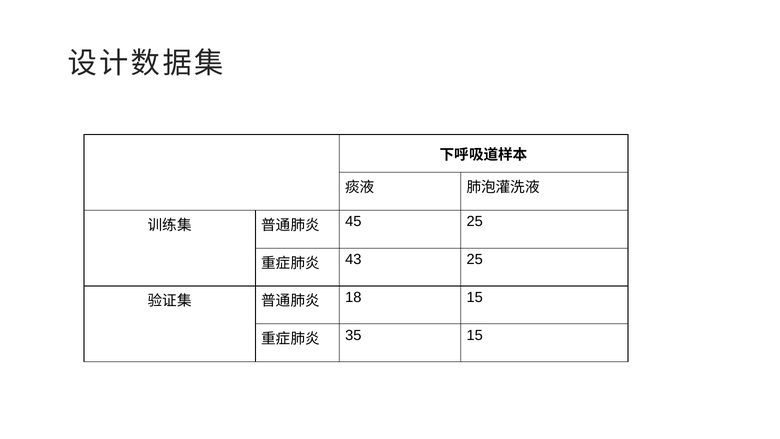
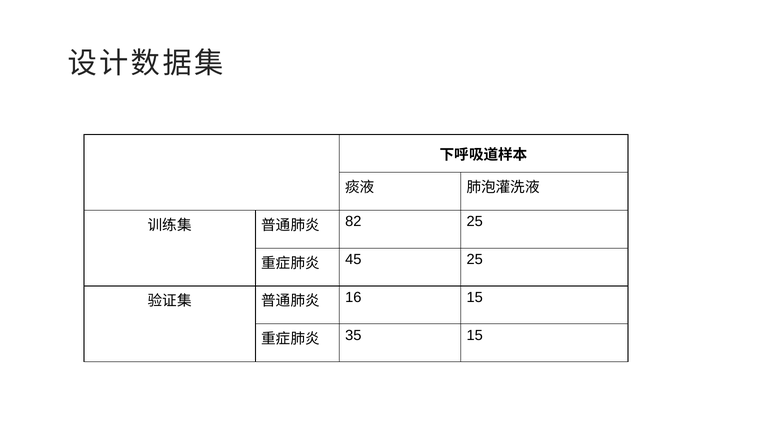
45: 45 -> 82 (353, 222)
43: 43 -> 45 (353, 259)
18: 18 -> 16 (353, 297)
